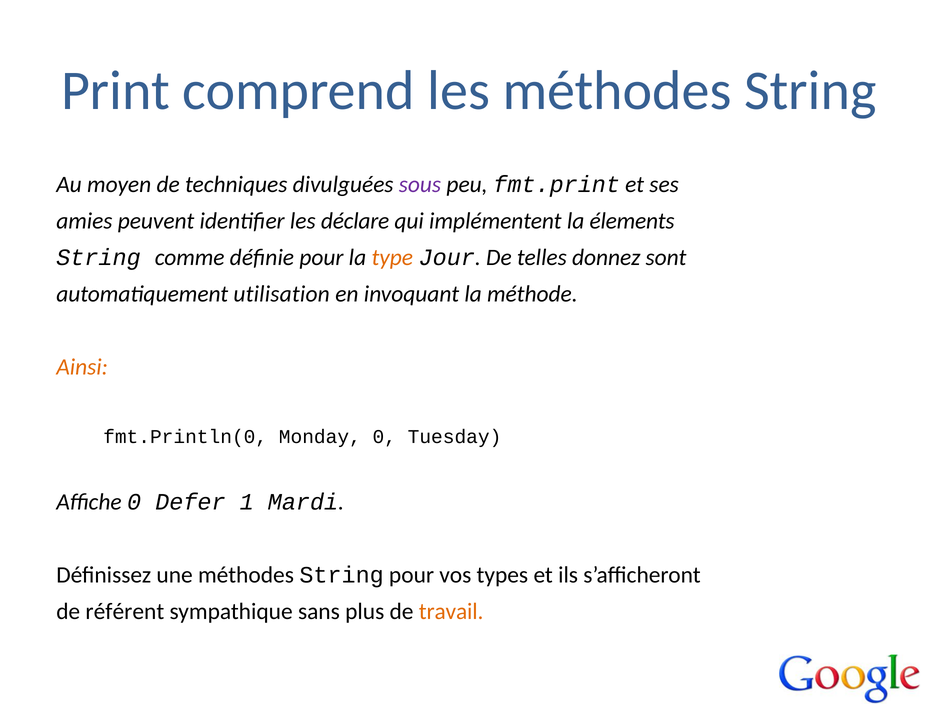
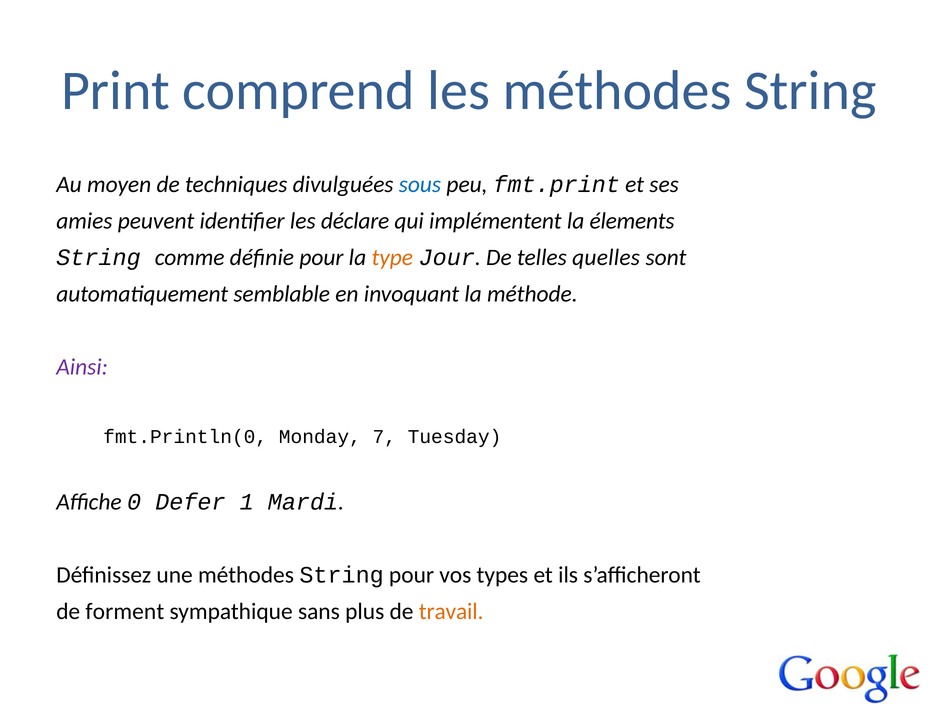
sous colour: purple -> blue (420, 185)
donnez: donnez -> quelles (606, 258)
utilisation: utilisation -> semblable (282, 294)
Ainsi colour: orange -> purple (82, 367)
Monday 0: 0 -> 7 (384, 436)
référent: référent -> forment (125, 611)
